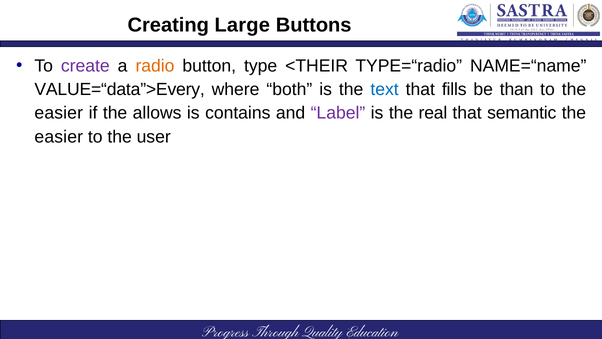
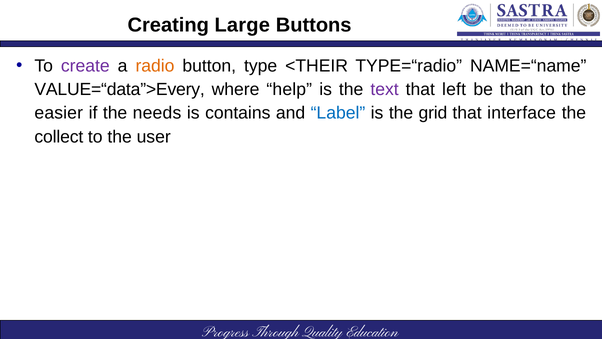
both: both -> help (289, 89)
text colour: blue -> purple (385, 89)
fills: fills -> left (454, 89)
allows: allows -> needs (157, 113)
Label colour: purple -> blue (338, 113)
real: real -> grid (433, 113)
semantic: semantic -> interface (522, 113)
easier: easier -> collect (59, 137)
